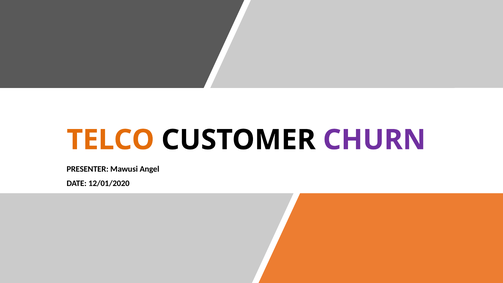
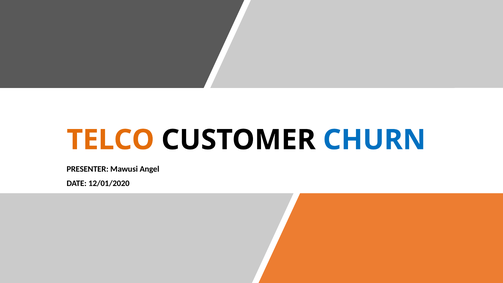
CHURN colour: purple -> blue (374, 140)
